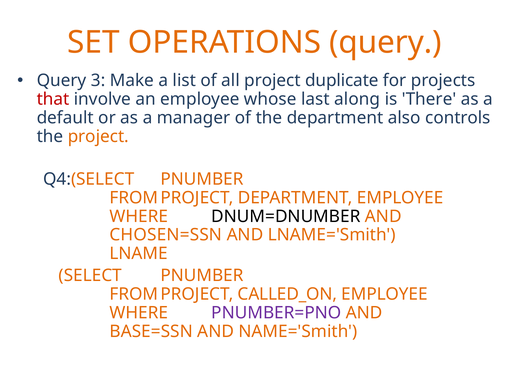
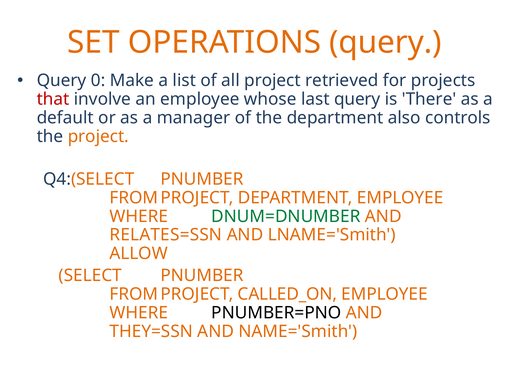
3: 3 -> 0 (98, 80)
duplicate: duplicate -> retrieved (342, 80)
last along: along -> query (357, 99)
DNUM=DNUMBER colour: black -> green (286, 216)
CHOSEN=SSN: CHOSEN=SSN -> RELATES=SSN (166, 235)
LNAME: LNAME -> ALLOW (139, 253)
PNUMBER=PNO colour: purple -> black (276, 313)
BASE=SSN: BASE=SSN -> THEY=SSN (151, 331)
